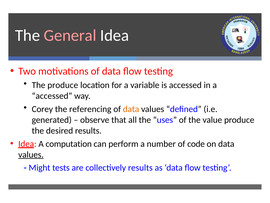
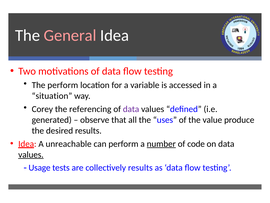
The produce: produce -> perform (63, 85)
accessed: accessed -> situation (52, 96)
data colour: orange -> purple (131, 109)
computation: computation -> unreachable (69, 143)
number underline: none -> present (161, 143)
Might: Might -> Usage (40, 167)
